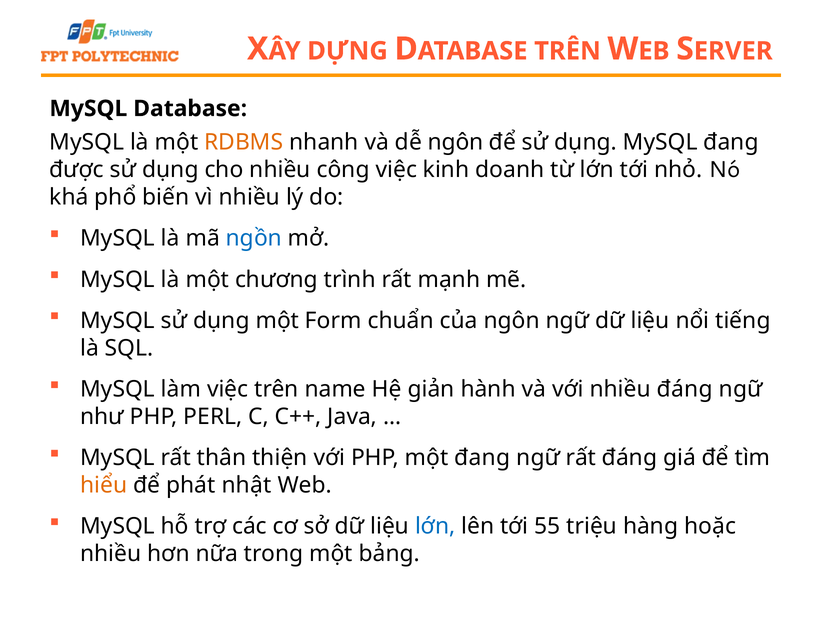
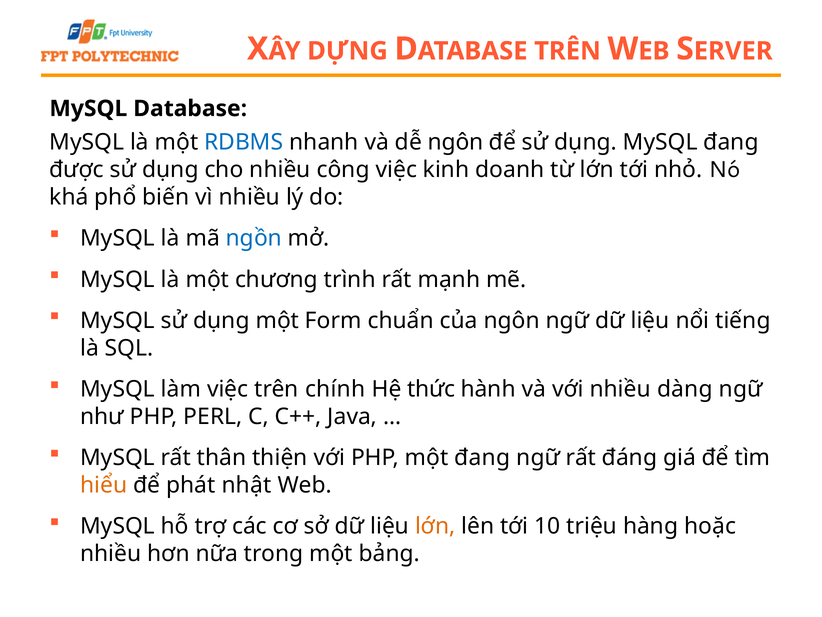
RDBMS colour: orange -> blue (244, 142)
name: name -> chính (335, 389)
giản: giản -> thức (431, 389)
nhiều đáng: đáng -> dàng (685, 389)
lớn colour: blue -> orange (435, 526)
55: 55 -> 10 (547, 526)
